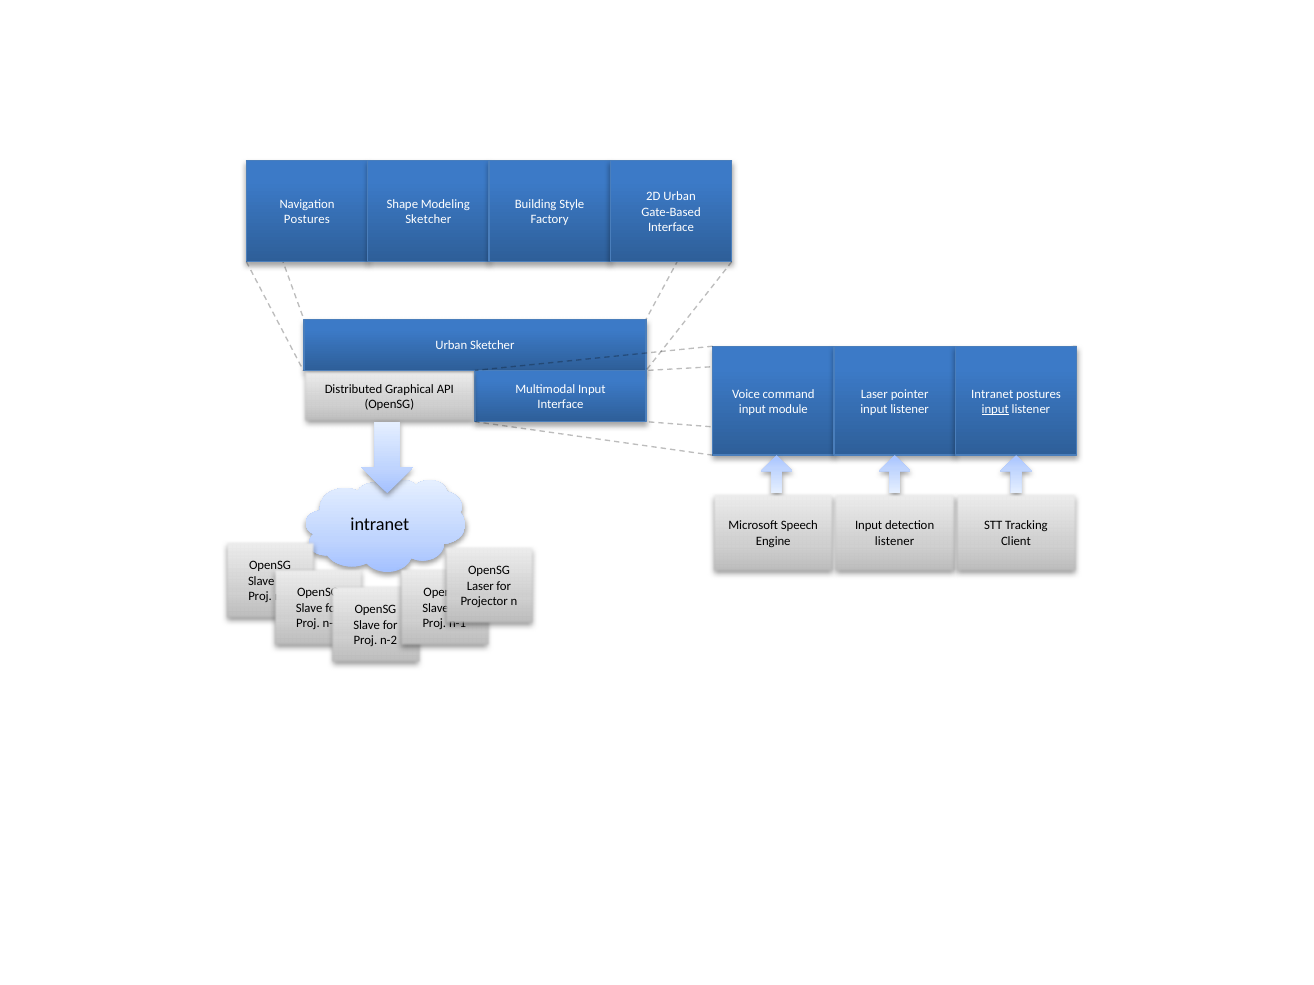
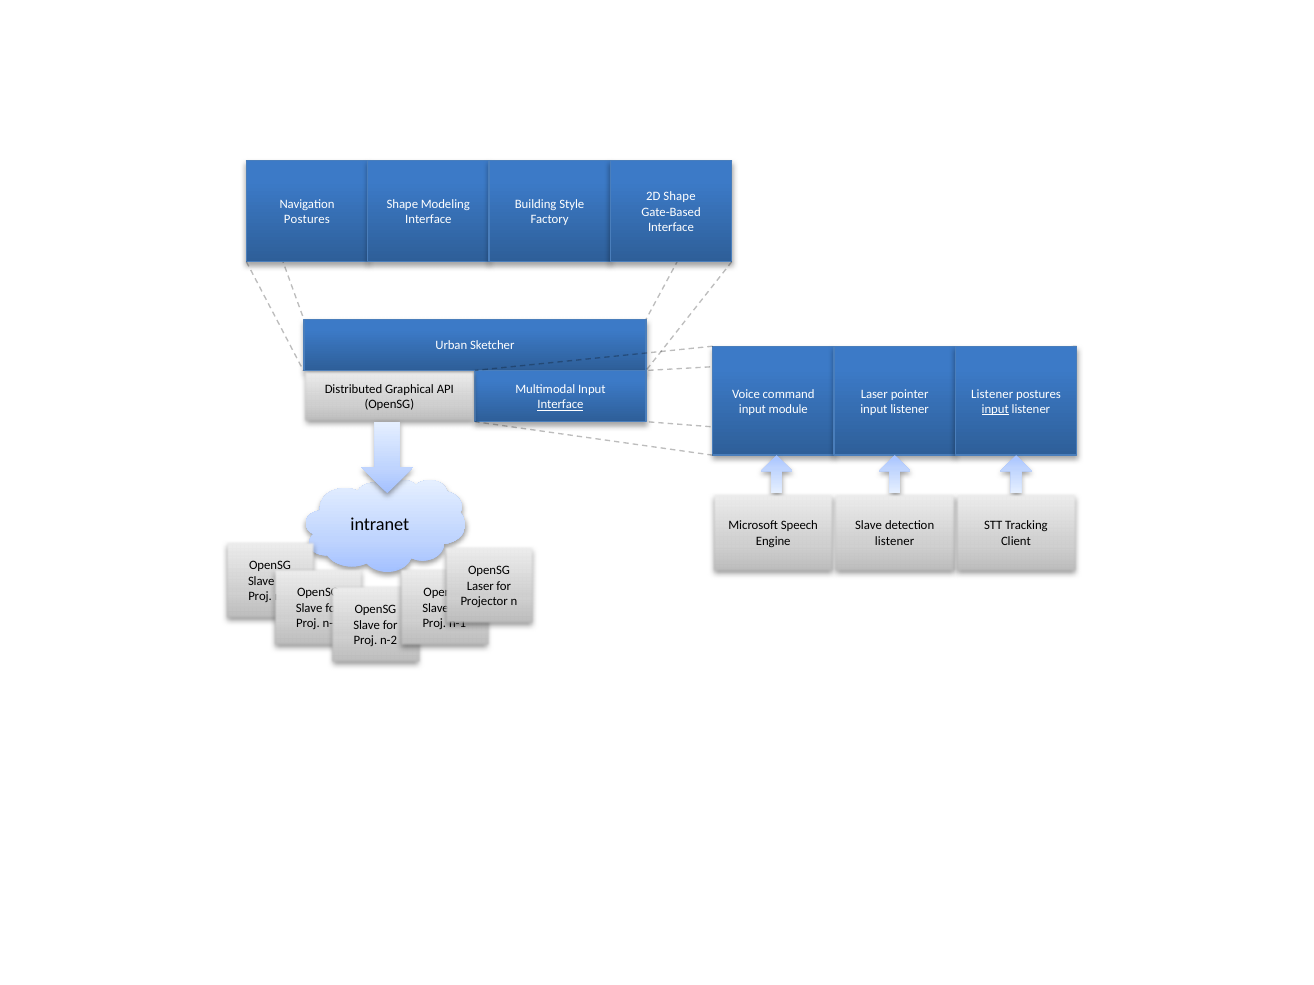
2D Urban: Urban -> Shape (680, 197)
Sketcher: Sketcher -> Interface (428, 220)
Intranet: Intranet -> Listener (992, 394)
Interface underline: none -> present (560, 405)
Input: Input -> Slave (869, 526)
